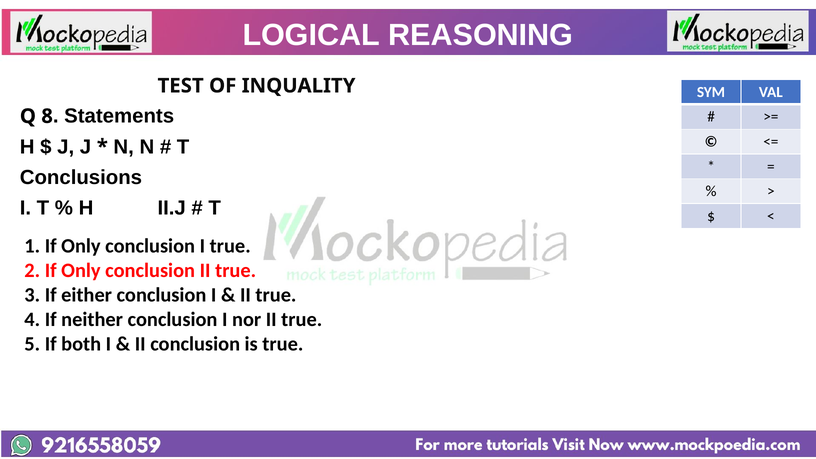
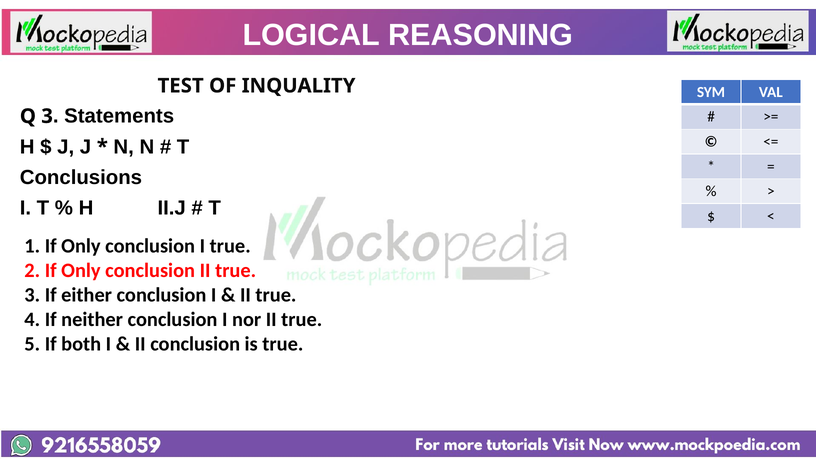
Q 8: 8 -> 3 (47, 116)
